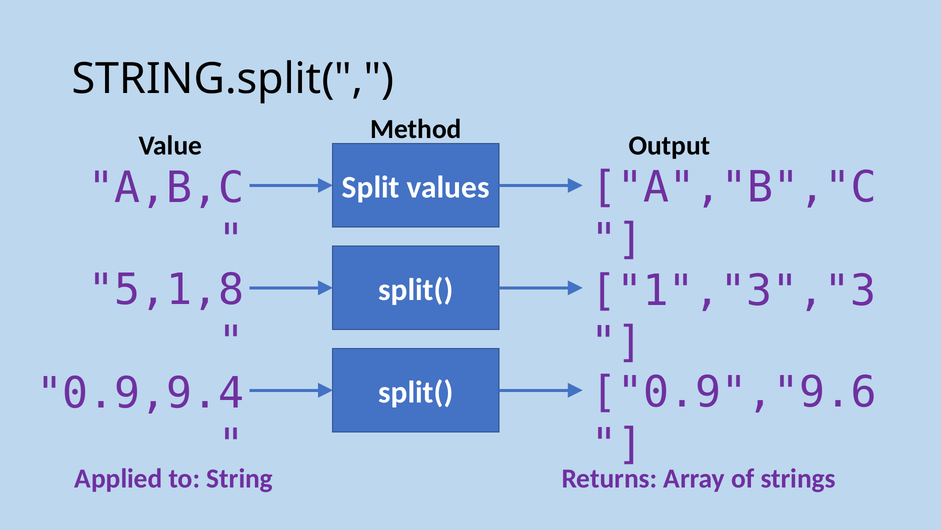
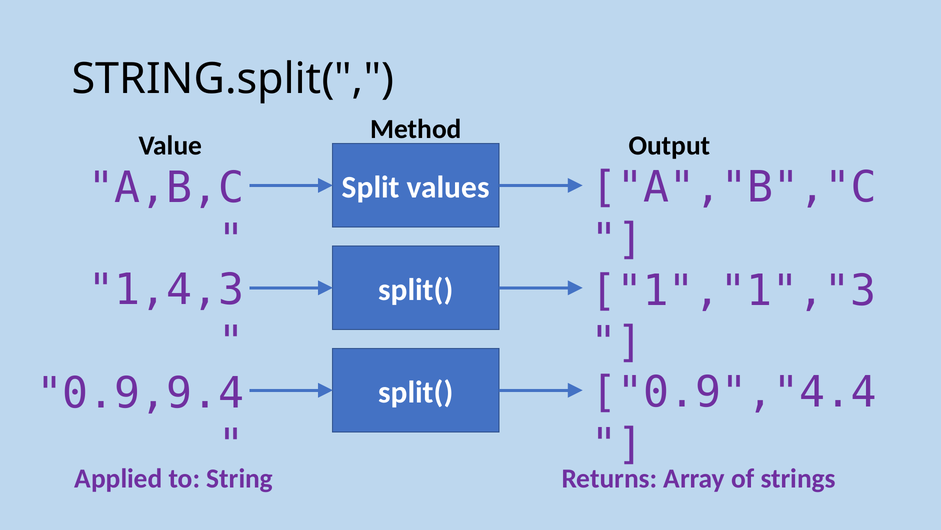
5,1,8: 5,1,8 -> 1,4,3 (166, 290)
1","3","3: 1","3","3 -> 1","1","3 (733, 290)
0.9","9.6: 0.9","9.6 -> 0.9","4.4 (734, 392)
